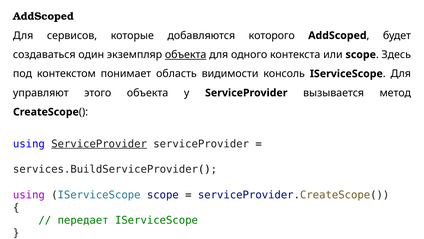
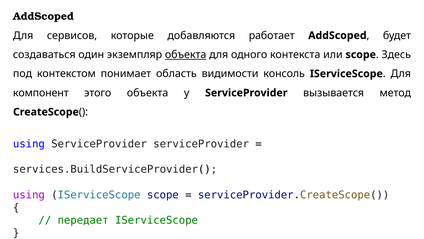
которого: которого -> работает (272, 35)
управляют: управляют -> компонент (41, 93)
ServiceProvider underline: present -> none (99, 144)
